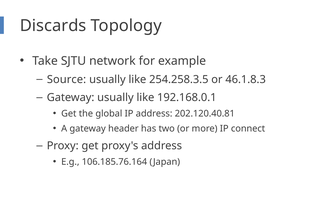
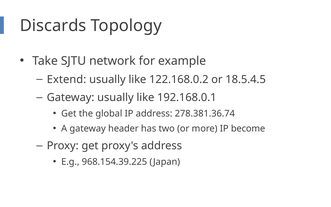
Source: Source -> Extend (67, 79)
254.258.3.5: 254.258.3.5 -> 122.168.0.2 (179, 79)
46.1.8.3: 46.1.8.3 -> 18.5.4.5 (246, 79)
202.120.40.81: 202.120.40.81 -> 278.381.36.74 (205, 114)
connect: connect -> become (248, 129)
106.185.76.164: 106.185.76.164 -> 968.154.39.225 (114, 162)
